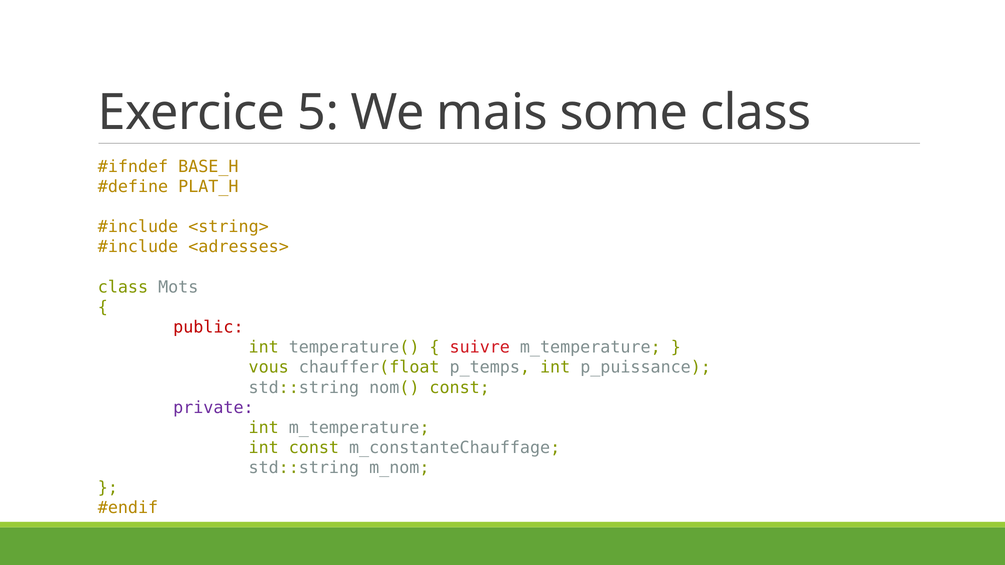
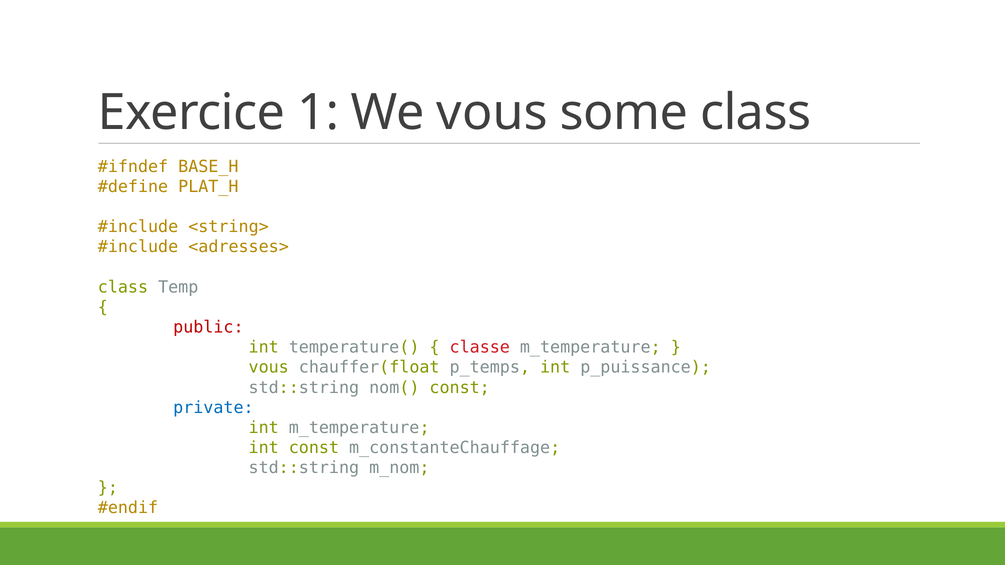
5: 5 -> 1 (318, 113)
We mais: mais -> vous (492, 113)
Mots: Mots -> Temp (178, 287)
suivre: suivre -> classe (480, 348)
private colour: purple -> blue (213, 408)
